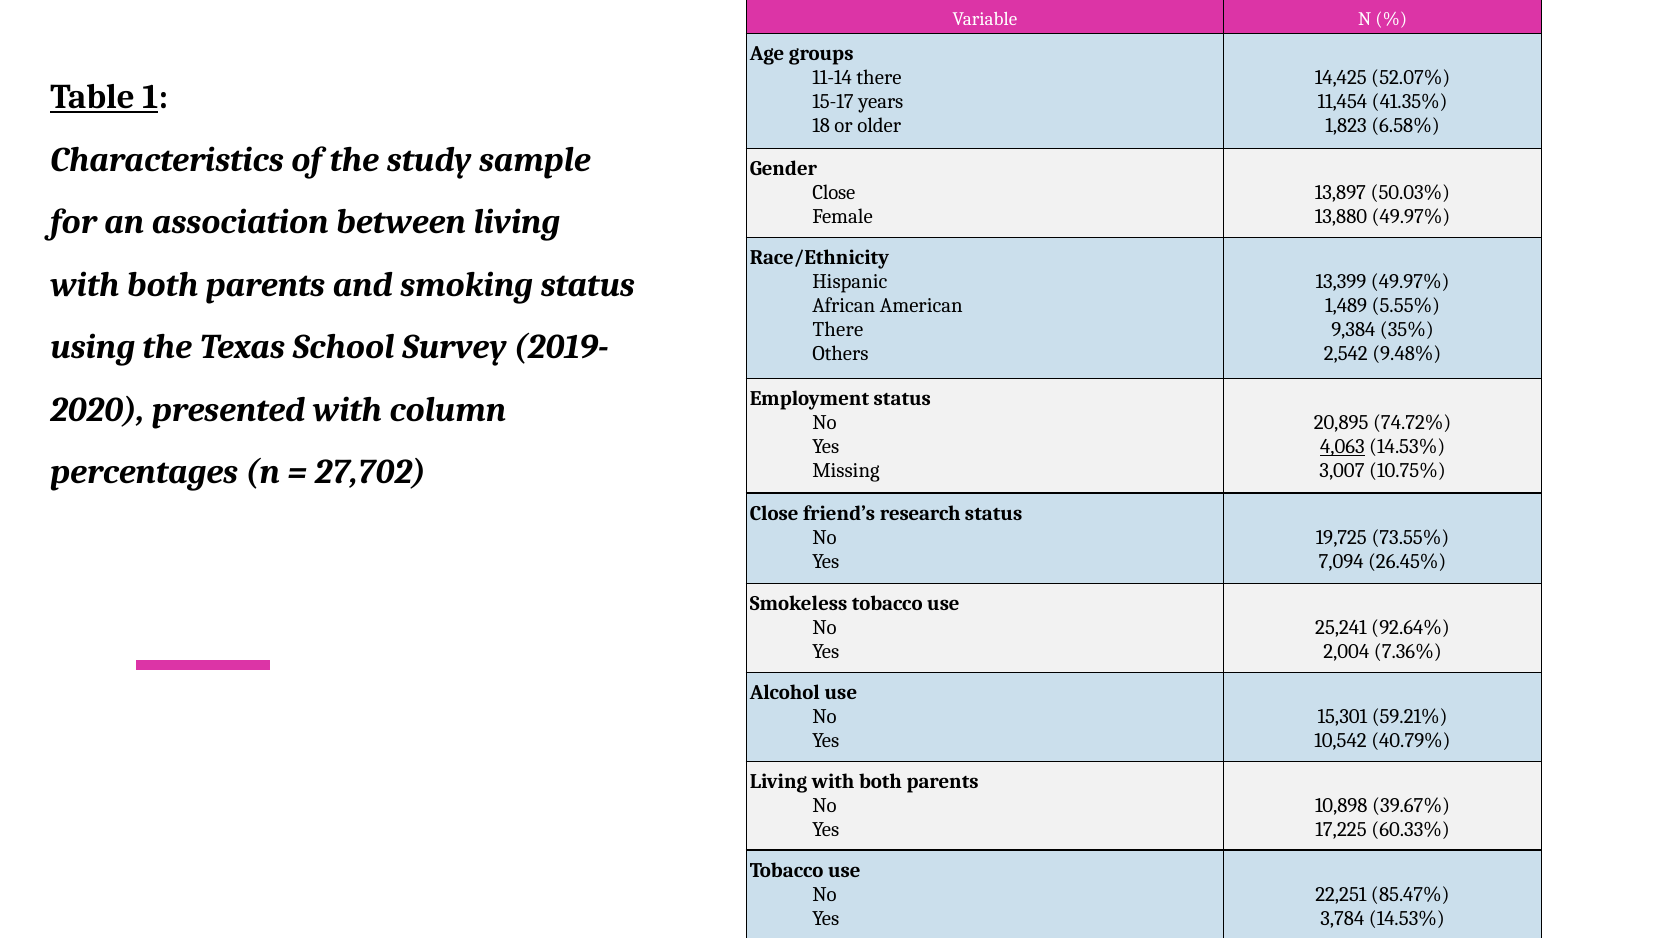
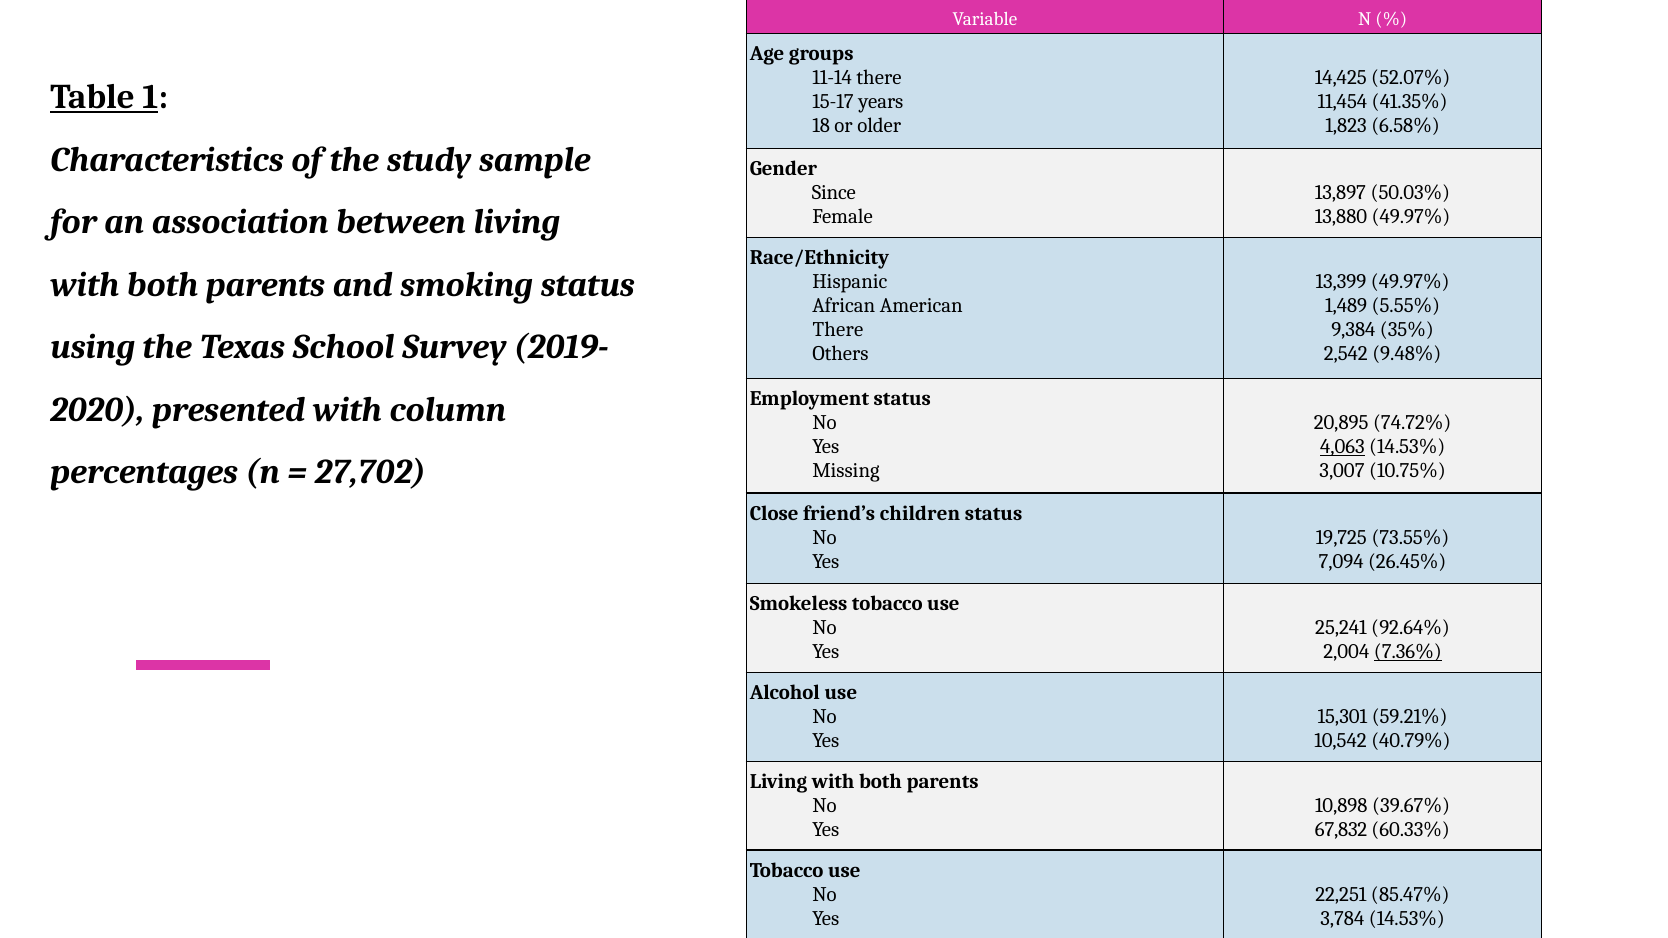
Close: Close -> Since (834, 192)
research: research -> children (920, 513)
7.36% underline: none -> present (1408, 652)
17,225: 17,225 -> 67,832 (1341, 830)
